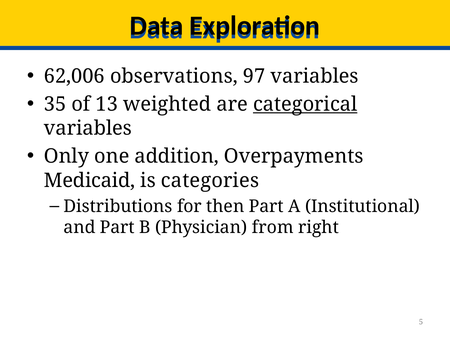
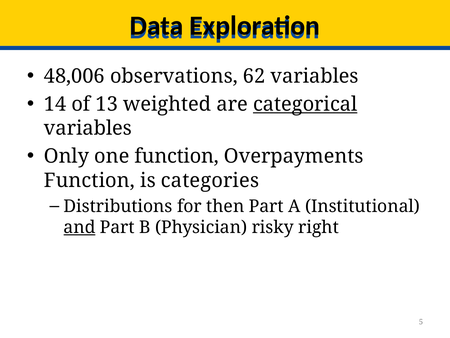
62,006: 62,006 -> 48,006 (74, 76)
97: 97 -> 62 (254, 76)
35: 35 -> 14 (55, 104)
one addition: addition -> function (177, 156)
Medicaid: Medicaid -> Function (89, 180)
and underline: none -> present (79, 227)
from: from -> risky (273, 227)
